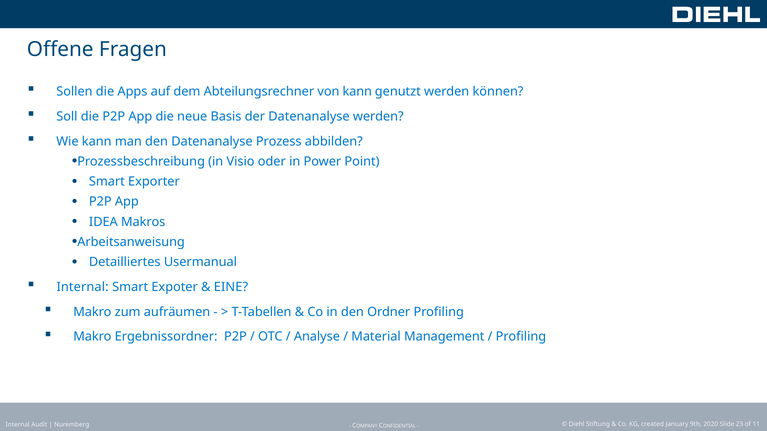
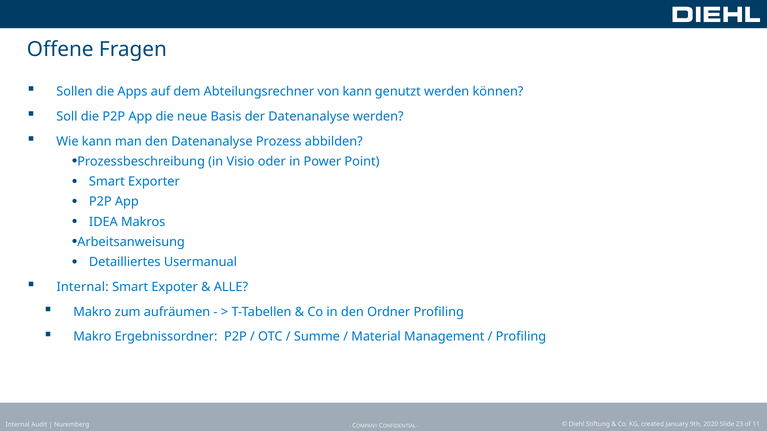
EINE: EINE -> ALLE (231, 287)
Analyse: Analyse -> Summe (317, 337)
